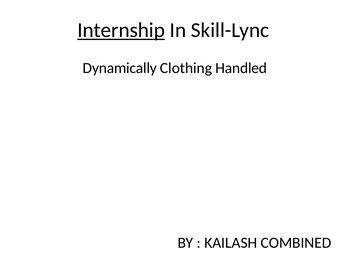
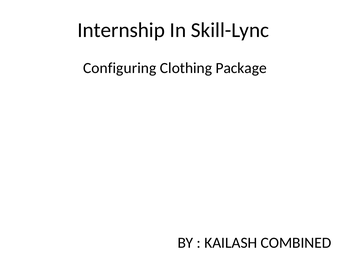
Internship underline: present -> none (121, 30)
Dynamically: Dynamically -> Configuring (120, 68)
Handled: Handled -> Package (241, 68)
